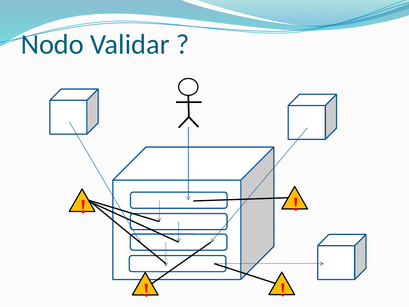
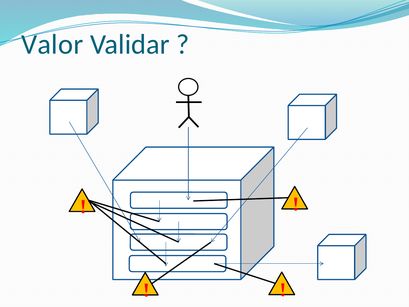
Nodo: Nodo -> Valor (52, 44)
